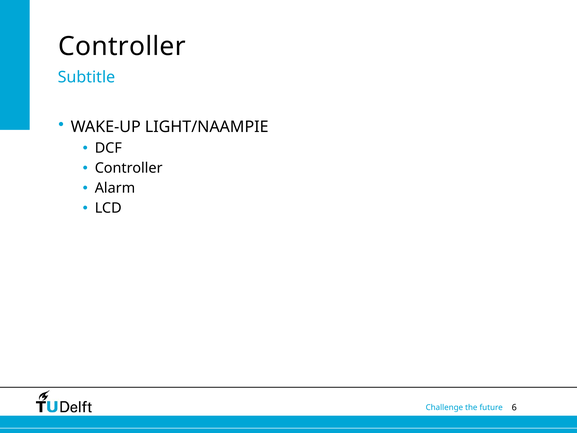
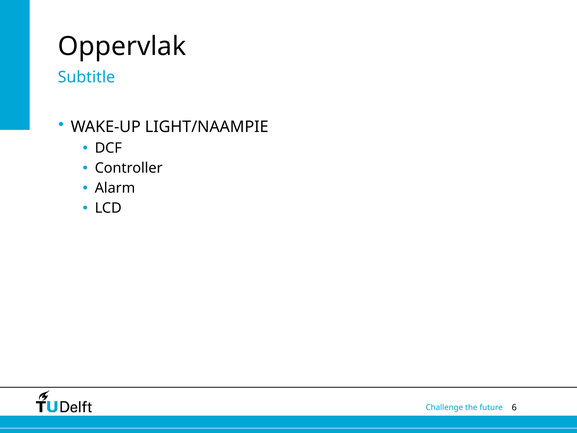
Controller: Controller -> Oppervlak (122, 47)
